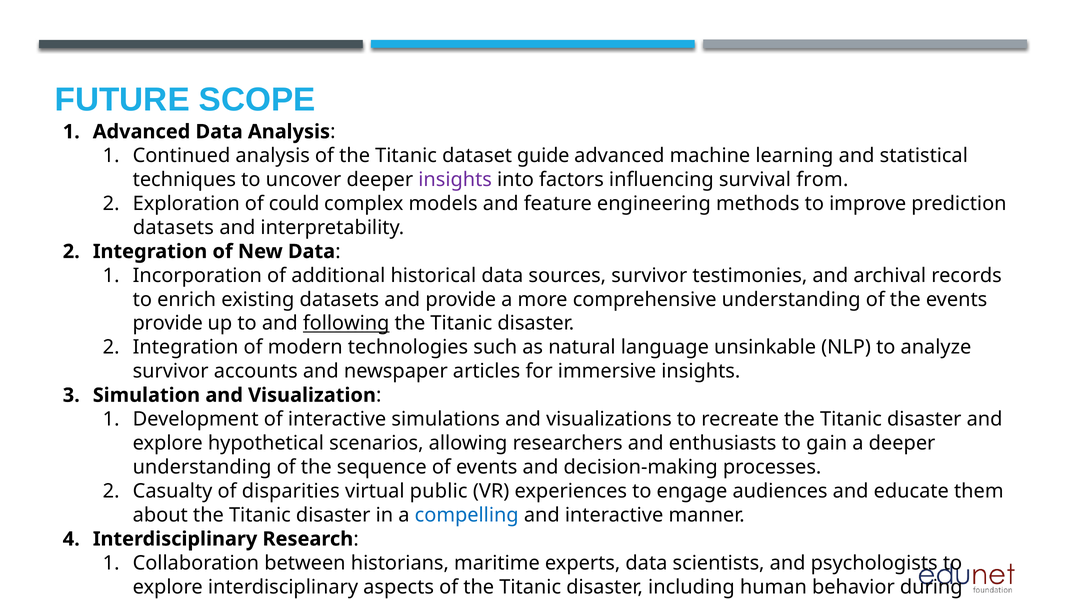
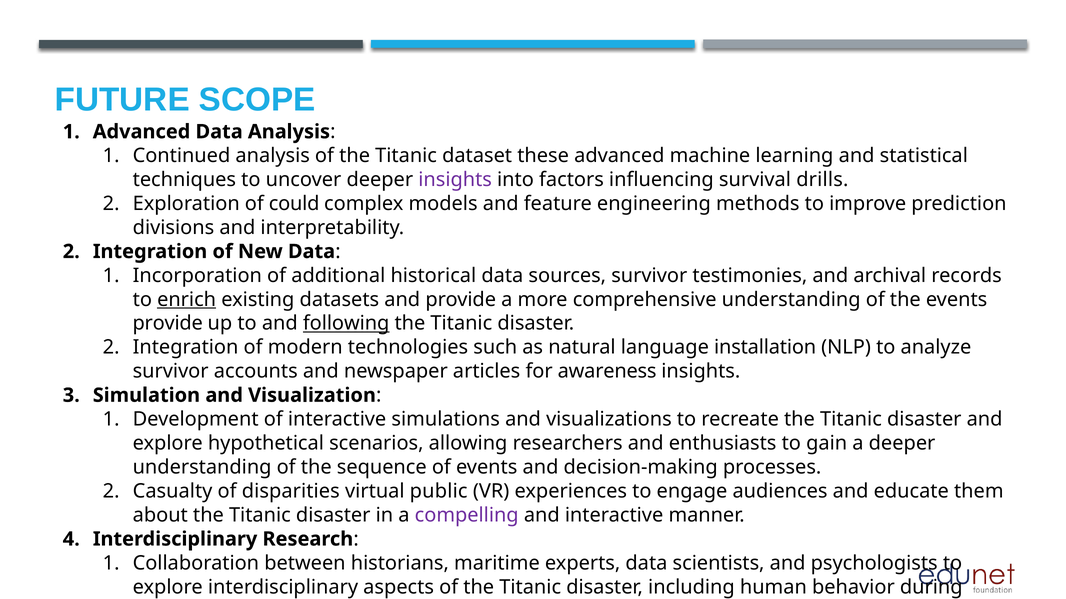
guide: guide -> these (543, 156)
from: from -> drills (822, 180)
datasets: datasets -> divisions (173, 228)
enrich underline: none -> present (187, 300)
unsinkable: unsinkable -> installation (765, 348)
for immersive: immersive -> awareness (607, 372)
compelling colour: blue -> purple (467, 516)
